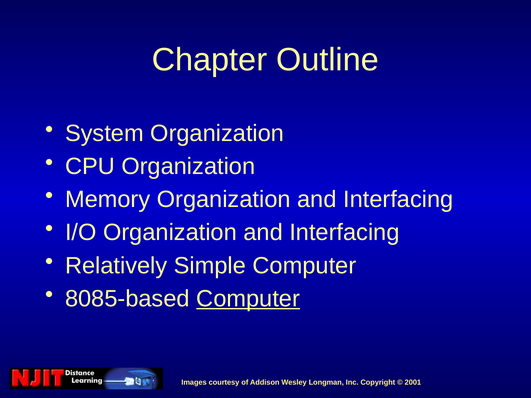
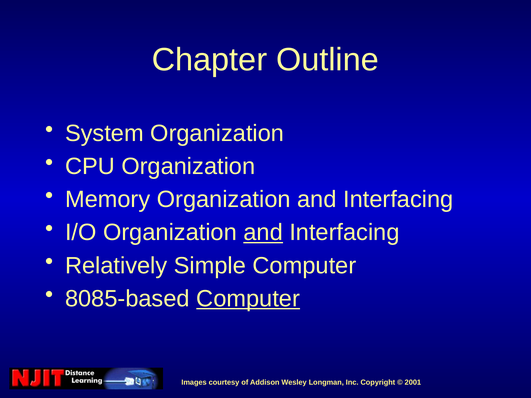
and underline: none -> present (263, 233)
